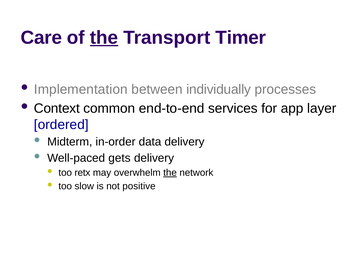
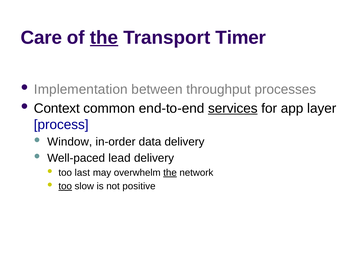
individually: individually -> throughput (219, 89)
services underline: none -> present (233, 108)
ordered: ordered -> process (61, 125)
Midterm: Midterm -> Window (70, 142)
gets: gets -> lead (119, 158)
retx: retx -> last (82, 173)
too underline: none -> present (65, 186)
